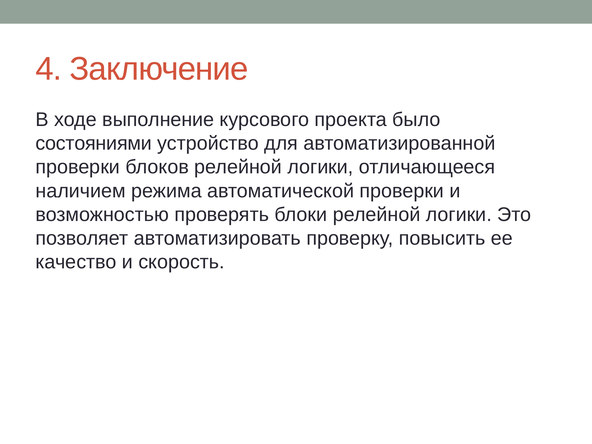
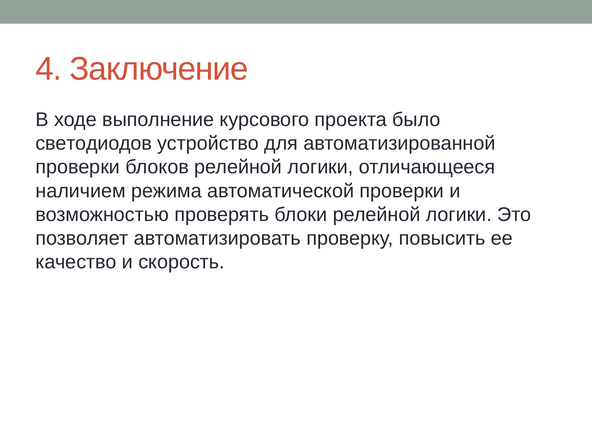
состояниями: состояниями -> светодиодов (94, 143)
